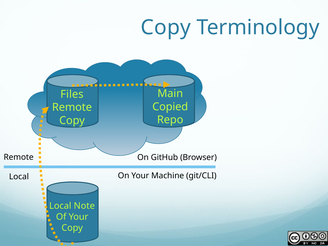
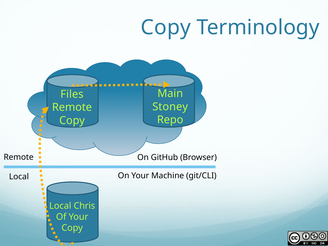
Copied: Copied -> Stoney (170, 107)
Note: Note -> Chris (84, 206)
